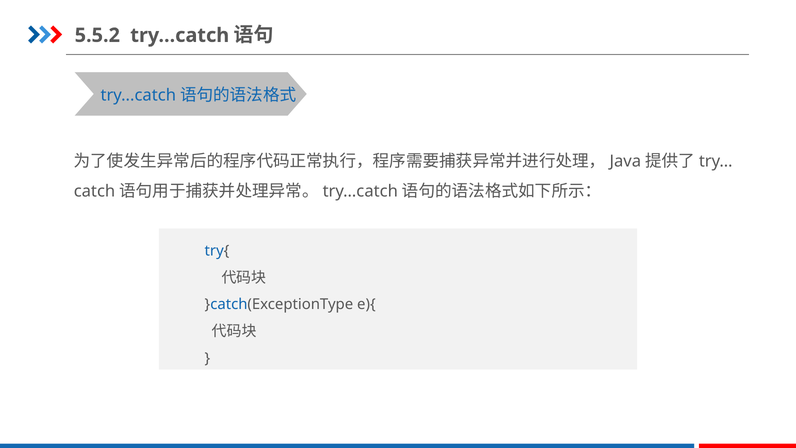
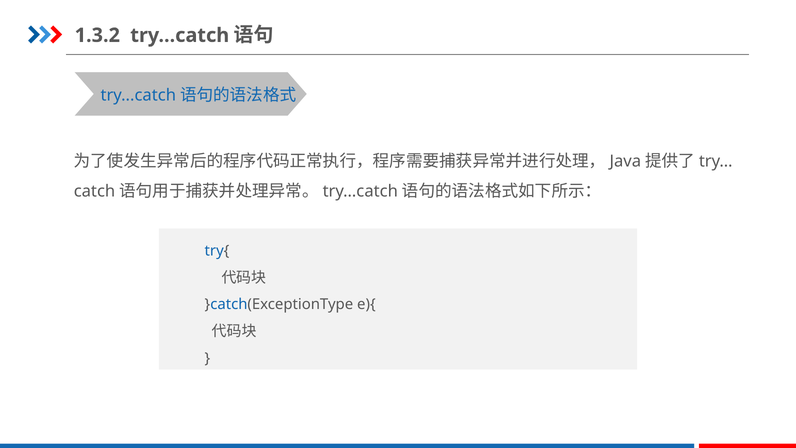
5.5.2: 5.5.2 -> 1.3.2 (97, 35)
